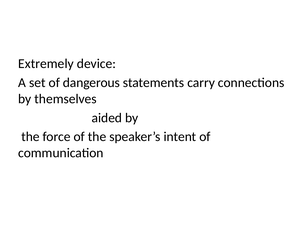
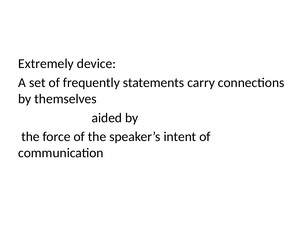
dangerous: dangerous -> frequently (91, 83)
